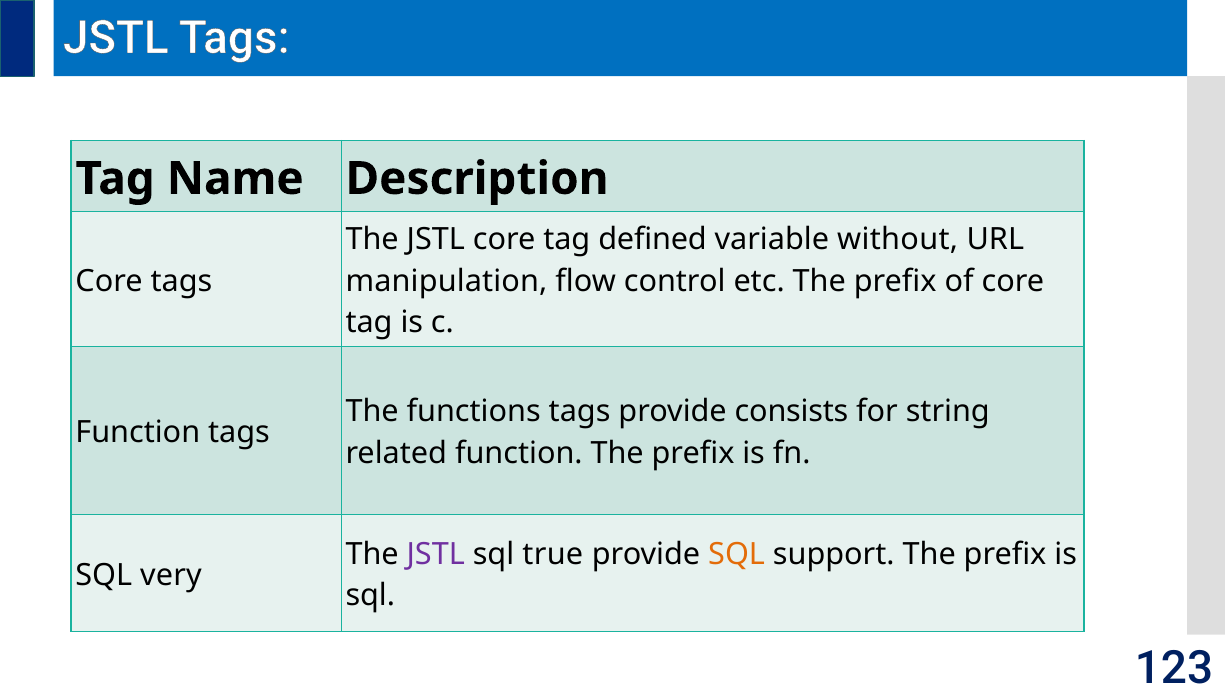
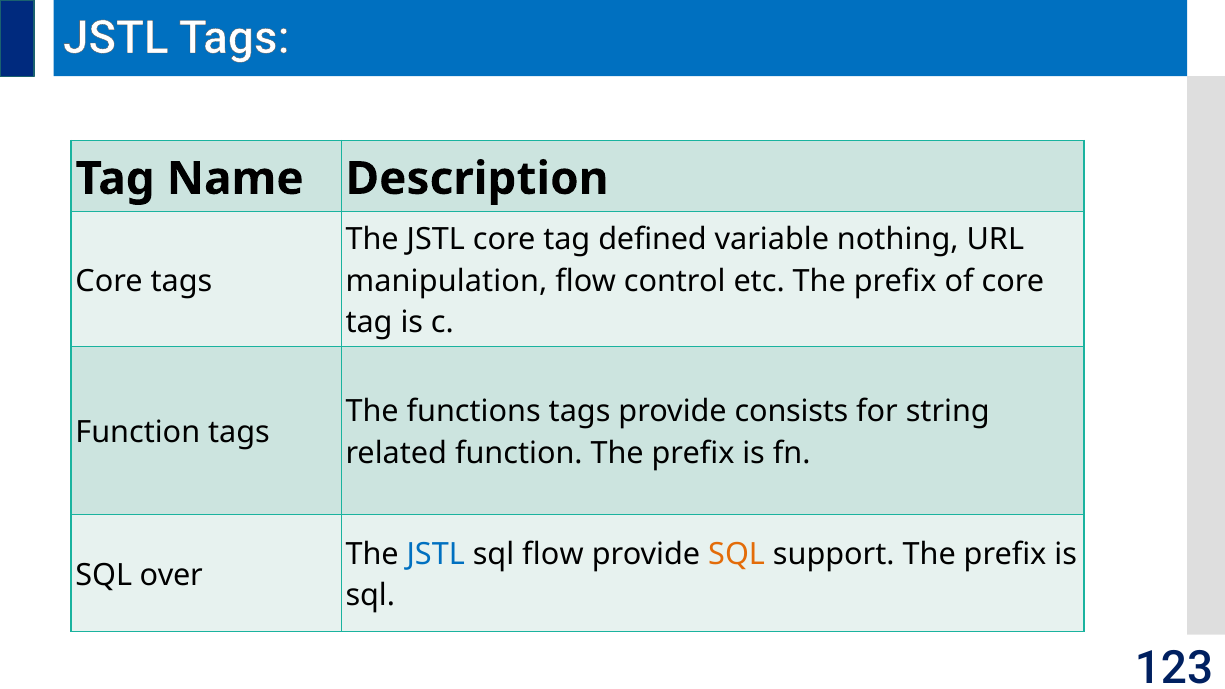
without: without -> nothing (898, 239)
JSTL colour: purple -> blue (436, 554)
sql true: true -> flow (553, 554)
very: very -> over (171, 575)
